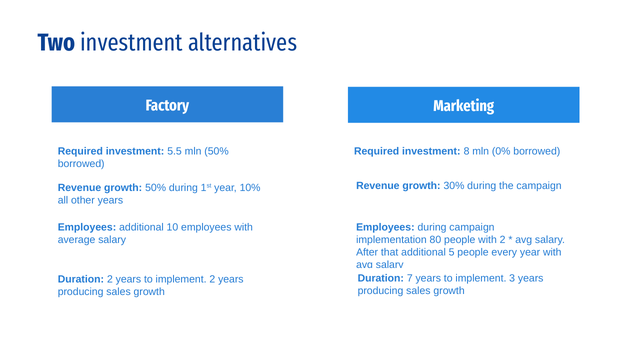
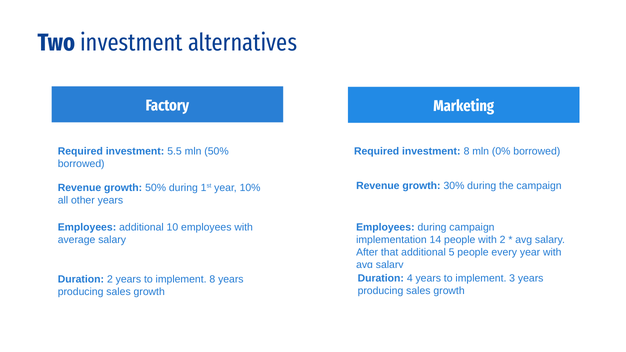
80: 80 -> 14 (435, 240)
7: 7 -> 4 (410, 278)
implement 2: 2 -> 8 (212, 279)
